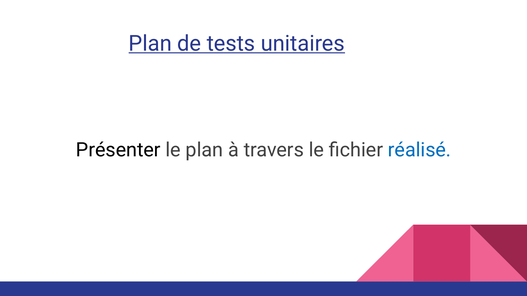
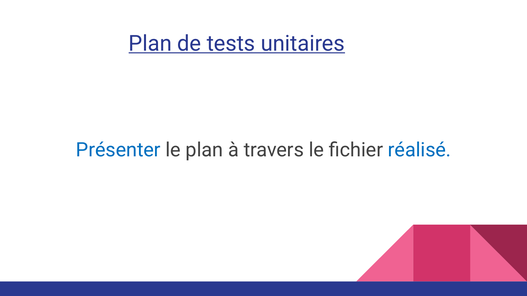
Présenter colour: black -> blue (118, 150)
